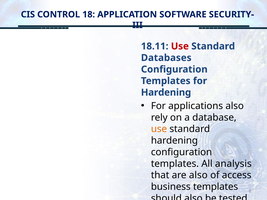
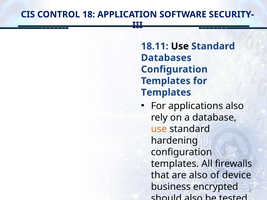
Use colour: red -> black (180, 46)
Hardening: Hardening -> Templates (166, 93)
analysis: analysis -> firewalls (233, 164)
access: access -> device (237, 175)
business templates: templates -> encrypted (216, 187)
